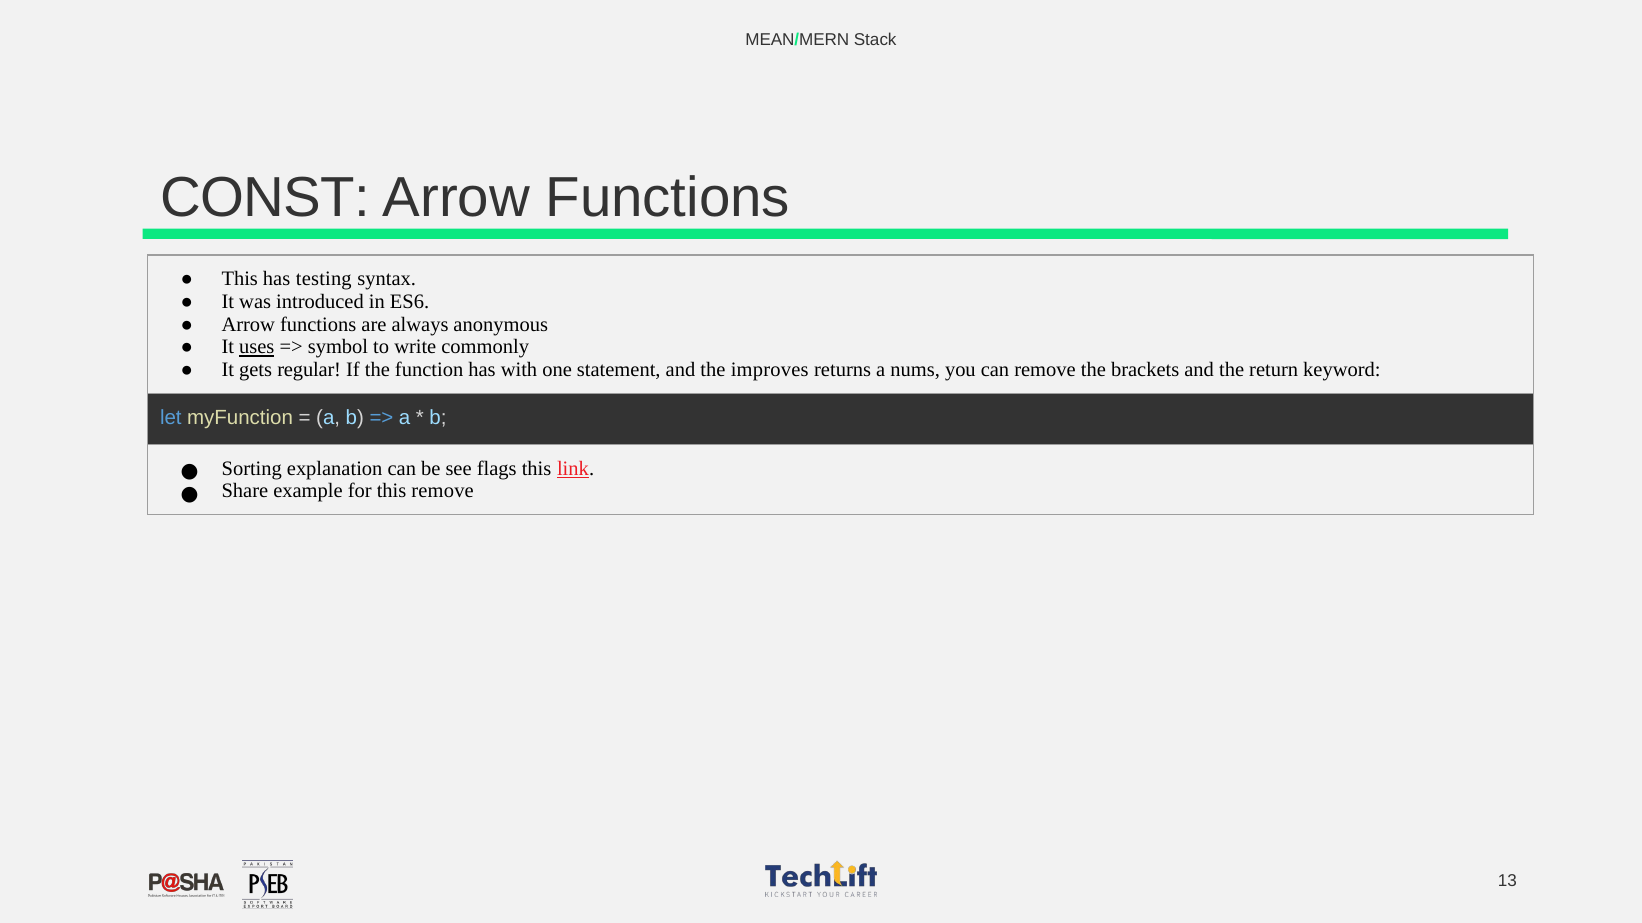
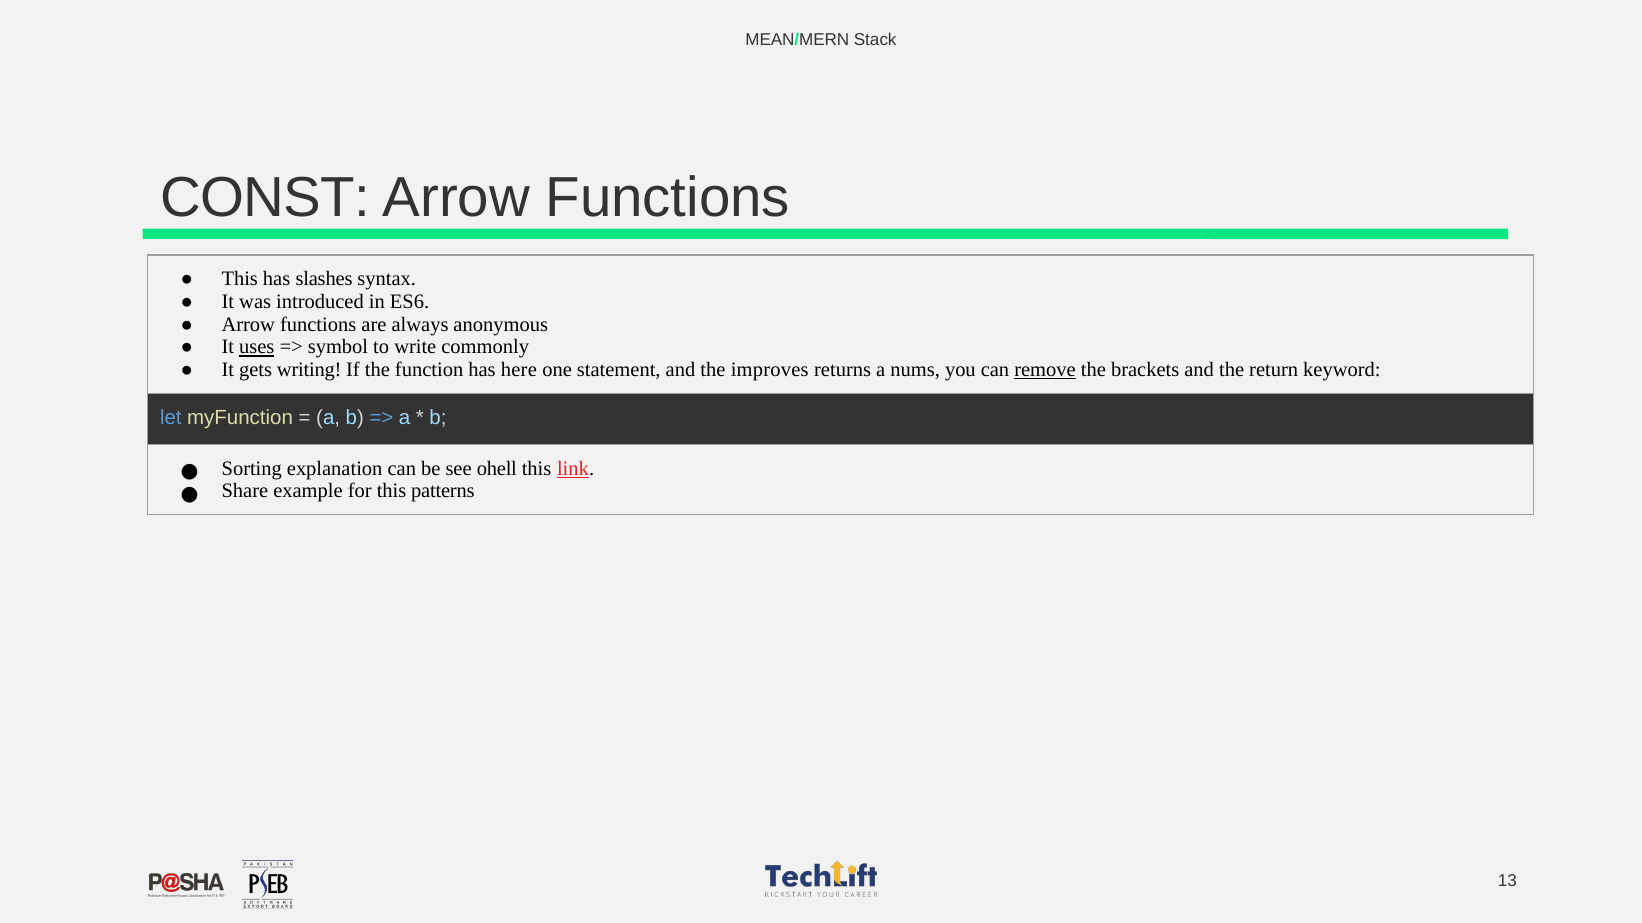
testing: testing -> slashes (324, 279)
regular: regular -> writing (309, 370)
with: with -> here (519, 370)
remove underline: none -> present (1045, 370)
flags: flags -> ohell (497, 469)
this remove: remove -> patterns (443, 492)
